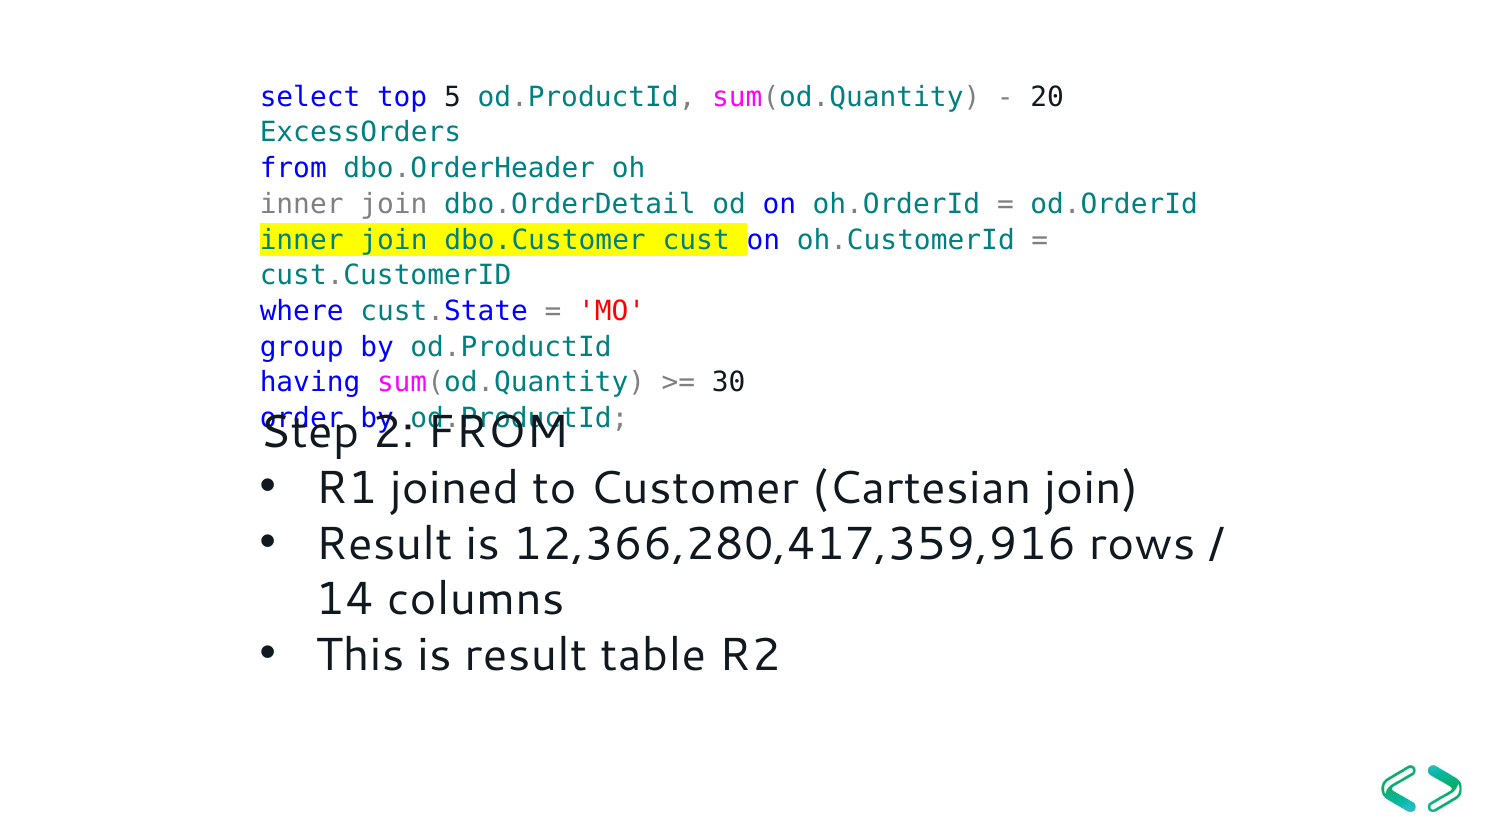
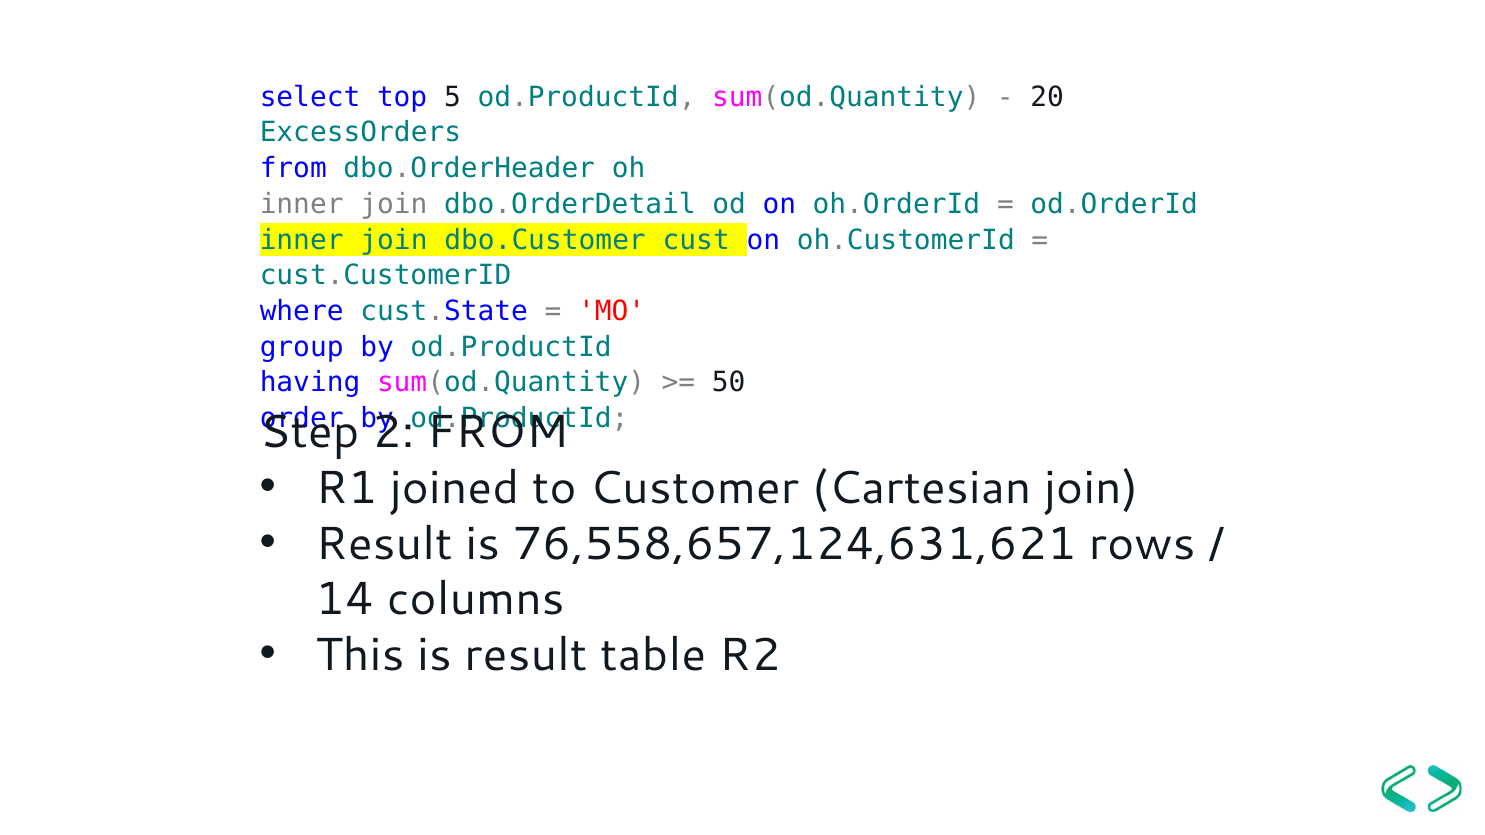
30: 30 -> 50 (729, 383)
12,366,280,417,359,916: 12,366,280,417,359,916 -> 76,558,657,124,631,621 (795, 544)
